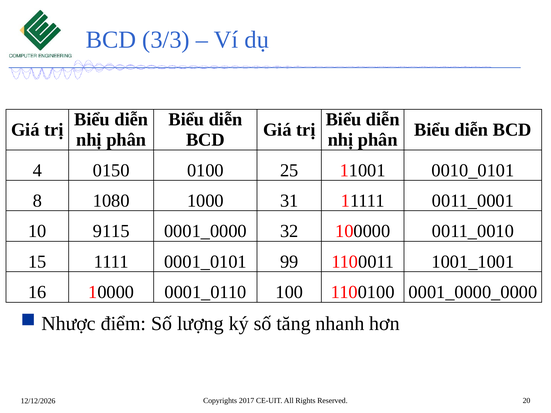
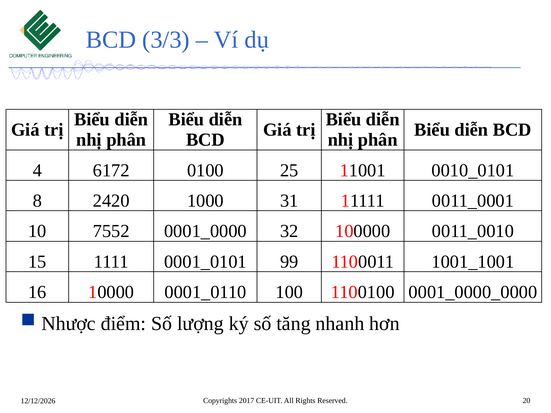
0150: 0150 -> 6172 (111, 170)
1080: 1080 -> 2420 (111, 201)
9115: 9115 -> 7552 (111, 231)
